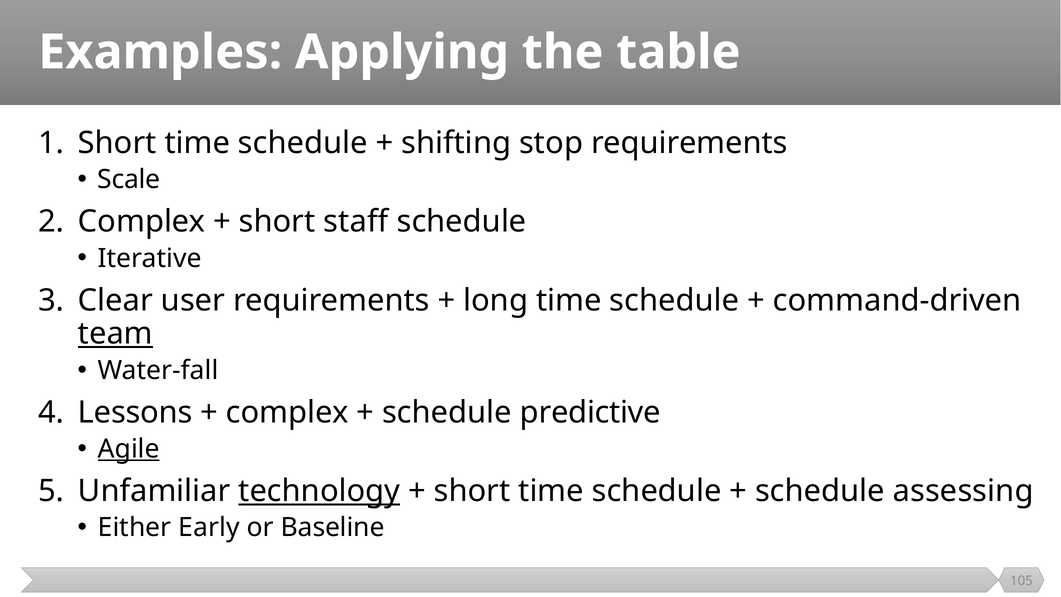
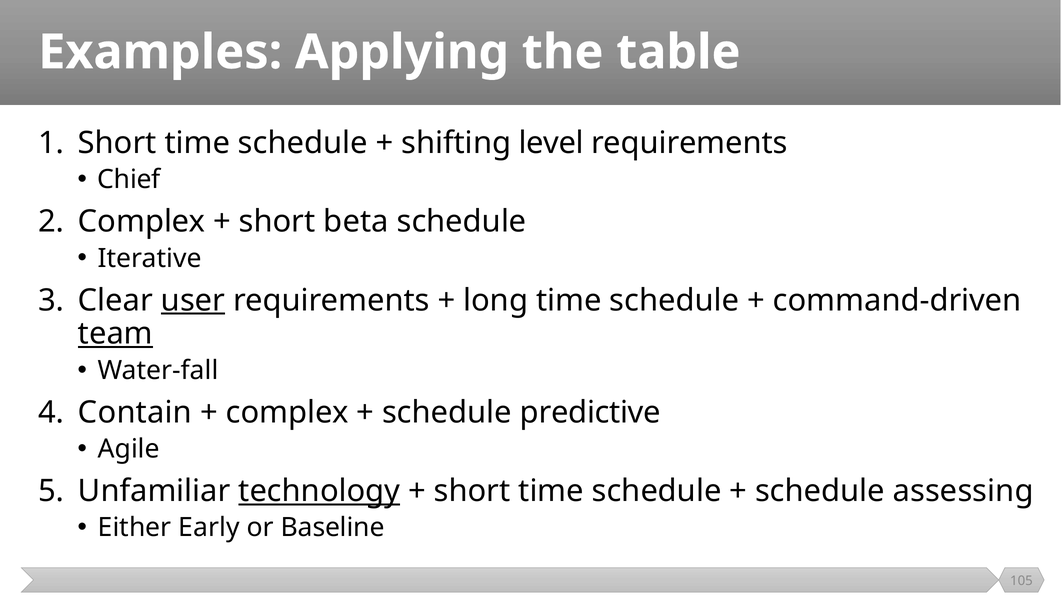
stop: stop -> level (551, 143)
Scale: Scale -> Chief (129, 180)
staff: staff -> beta (356, 222)
user underline: none -> present (193, 300)
Lessons: Lessons -> Contain (135, 412)
Agile underline: present -> none (129, 449)
